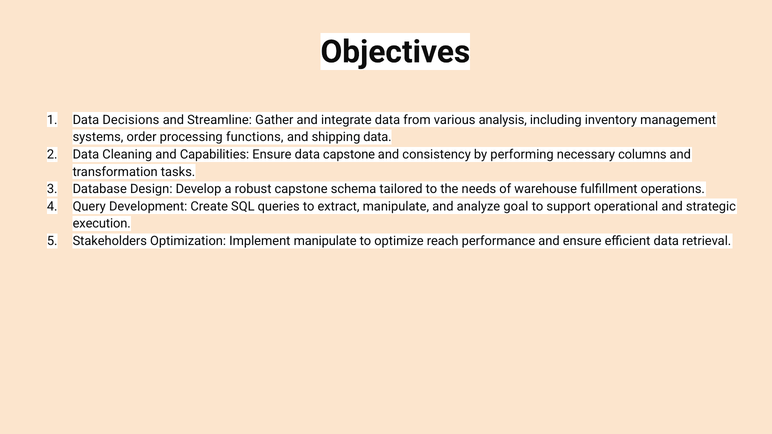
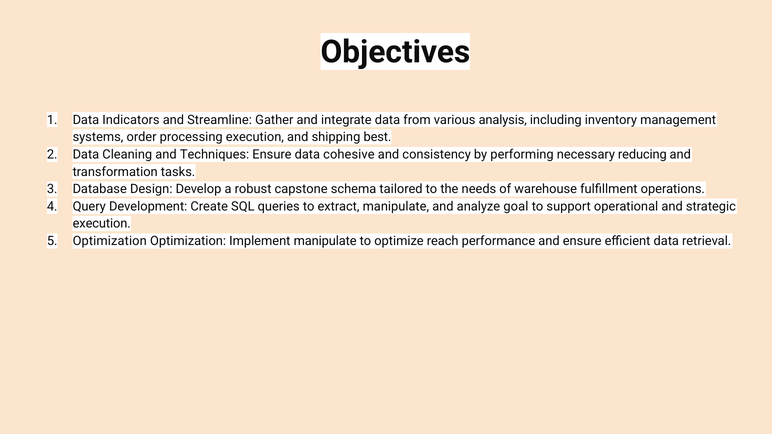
Decisions: Decisions -> Indicators (131, 120)
processing functions: functions -> execution (255, 137)
shipping data: data -> best (377, 137)
Capabilities: Capabilities -> Techniques (215, 155)
data capstone: capstone -> cohesive (349, 155)
columns: columns -> reducing (642, 155)
Stakeholders: Stakeholders -> Optimization (110, 241)
